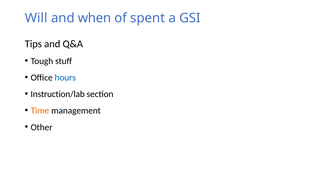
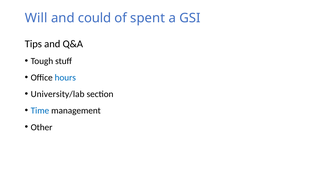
when: when -> could (95, 18)
Instruction/lab: Instruction/lab -> University/lab (58, 94)
Time colour: orange -> blue (40, 111)
